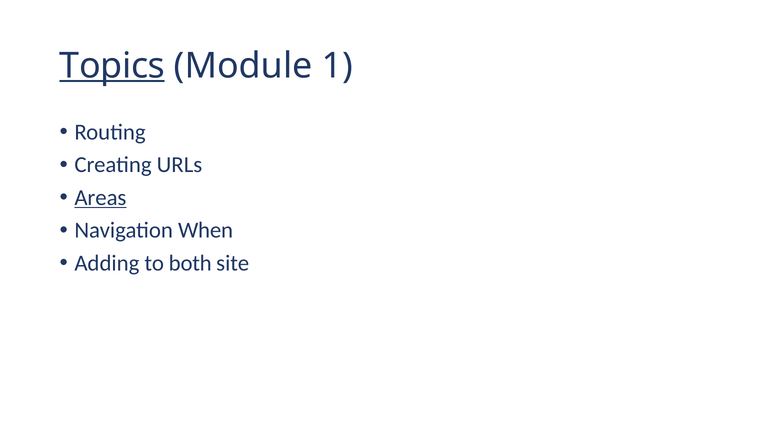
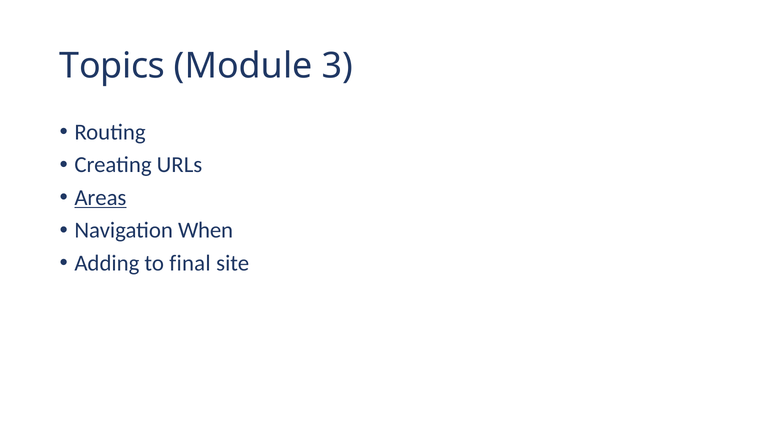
Topics underline: present -> none (112, 66)
1: 1 -> 3 (338, 66)
both: both -> final (190, 263)
